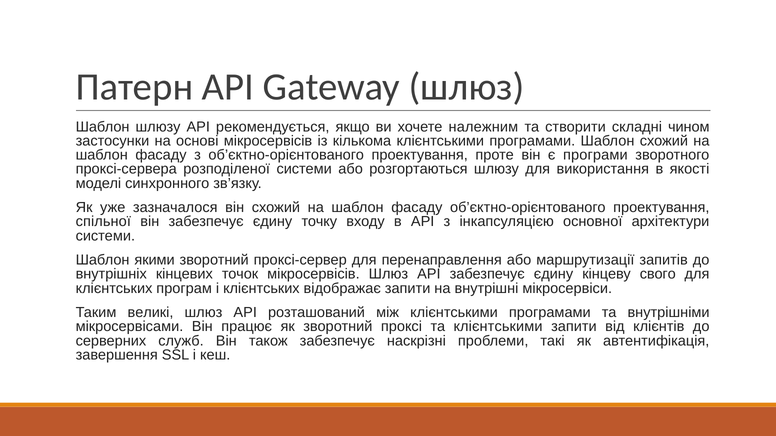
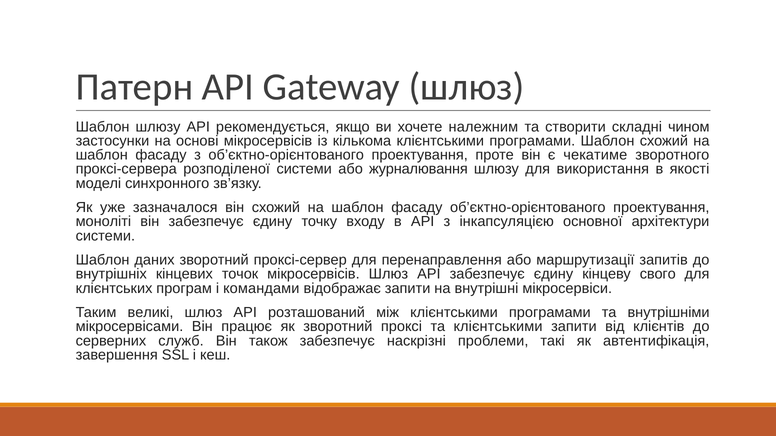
програми: програми -> чекатиме (595, 155)
розгортаються: розгортаються -> журналювання (418, 169)
спільної: спільної -> моноліті (103, 222)
якими: якими -> даних (155, 260)
і клієнтських: клієнтських -> командами (261, 289)
